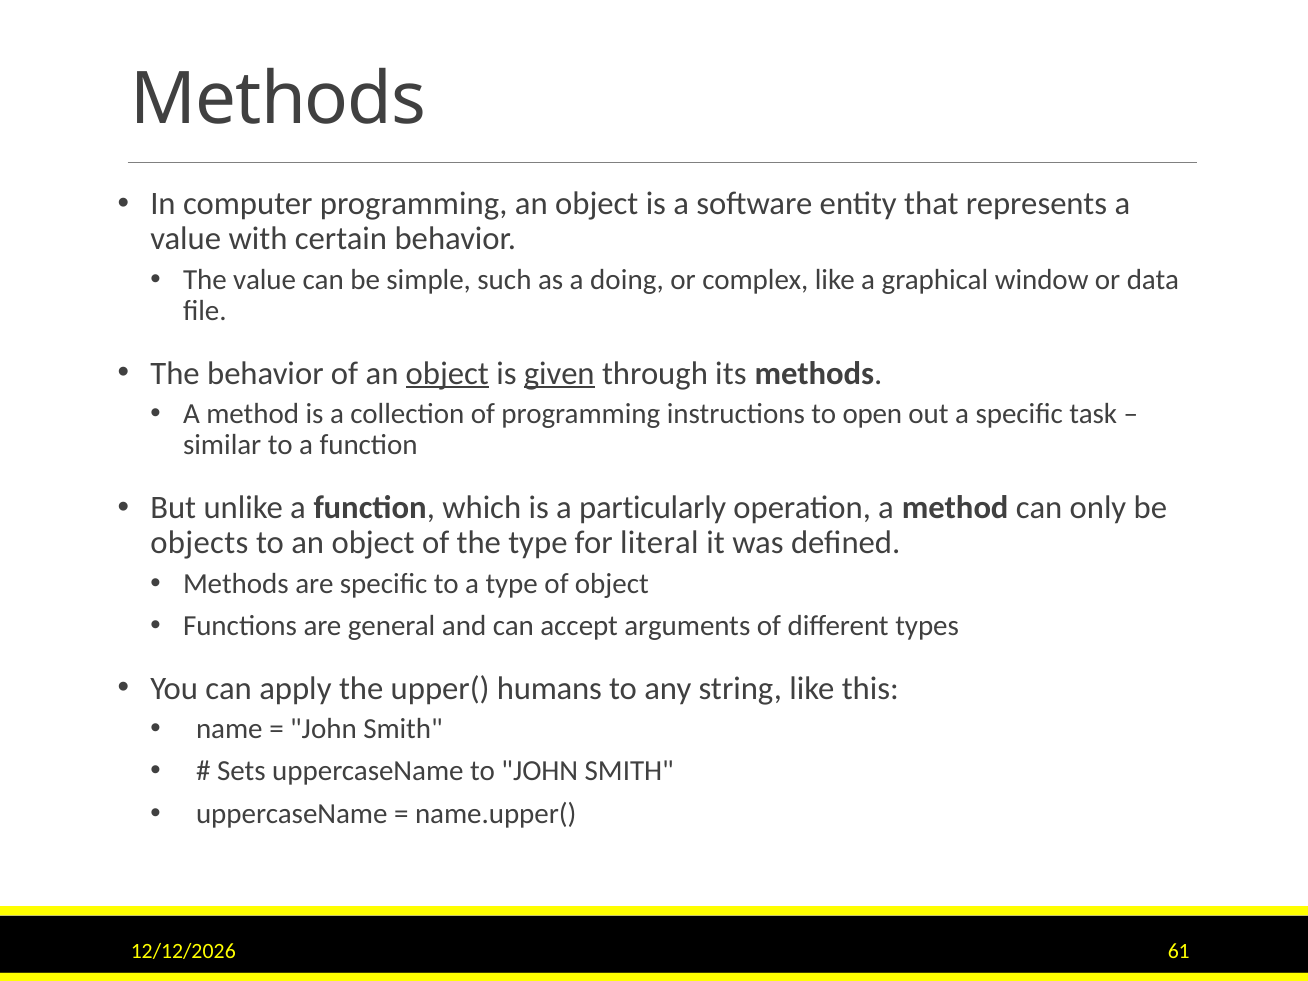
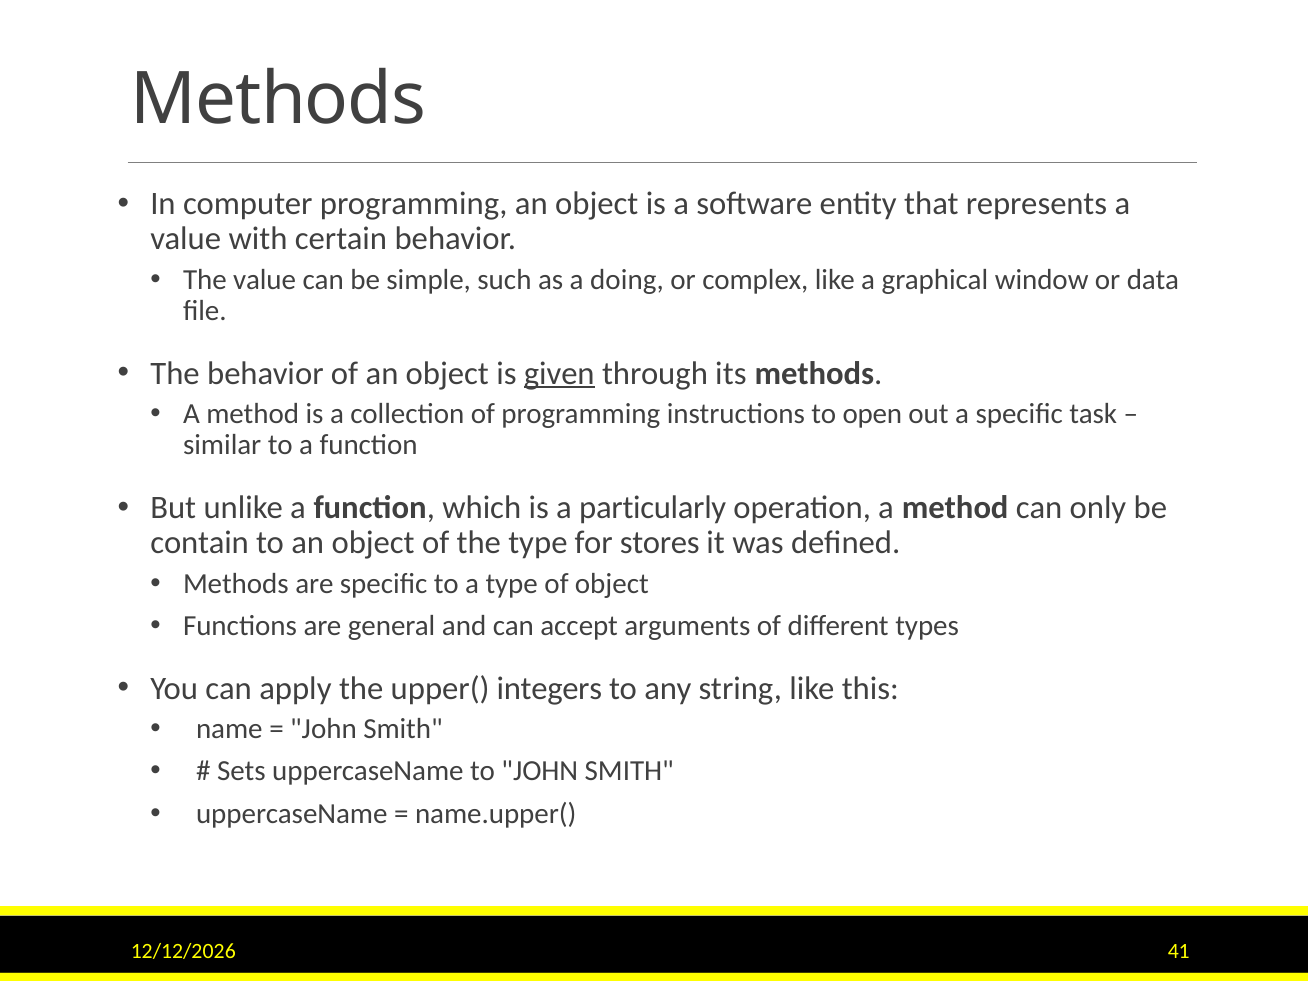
object underline: present -> none (447, 373)
objects: objects -> contain (200, 543)
literal: literal -> stores (660, 543)
humans: humans -> integers (549, 688)
61: 61 -> 41 (1179, 951)
